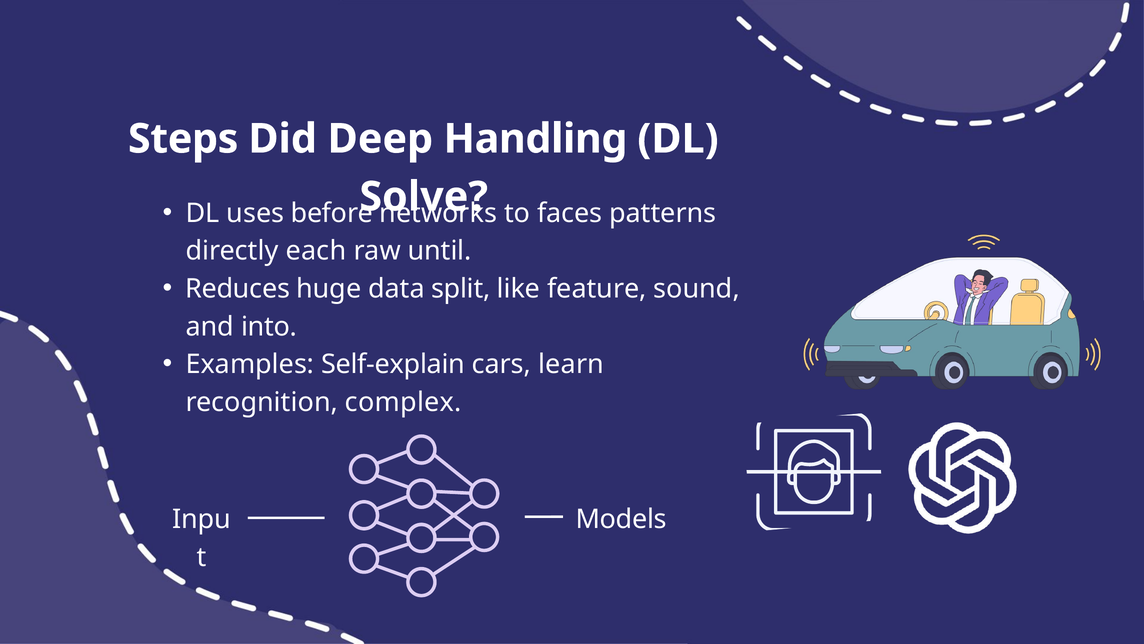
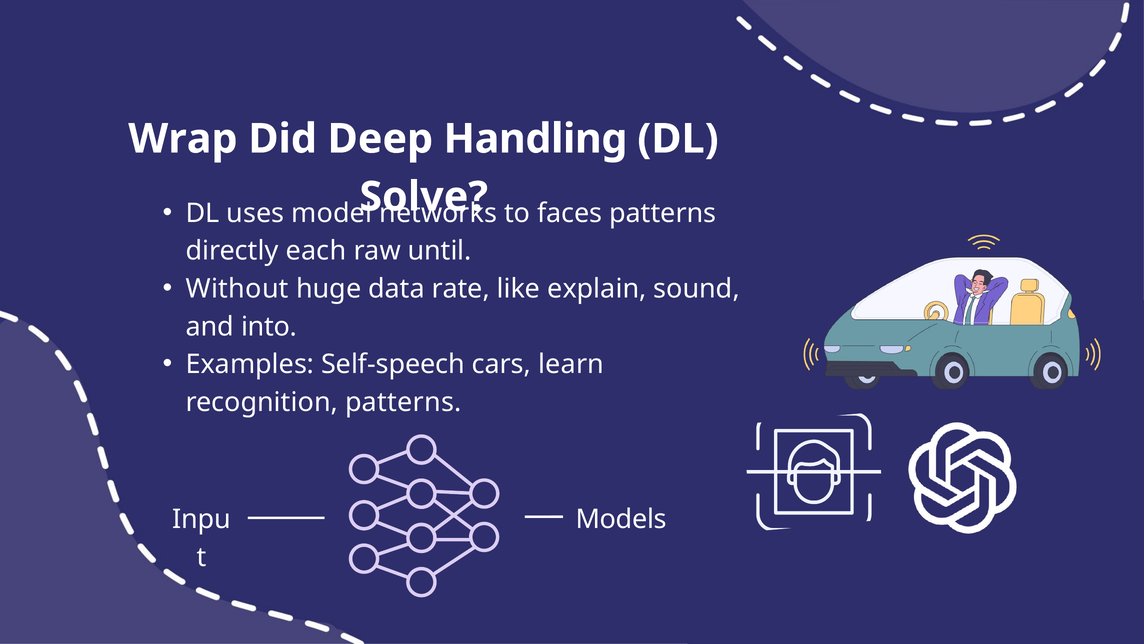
Steps: Steps -> Wrap (183, 139)
before: before -> model (332, 213)
Reduces: Reduces -> Without (237, 289)
split: split -> rate (461, 289)
feature: feature -> explain (597, 289)
Self-explain: Self-explain -> Self-speech (393, 364)
recognition complex: complex -> patterns (403, 402)
